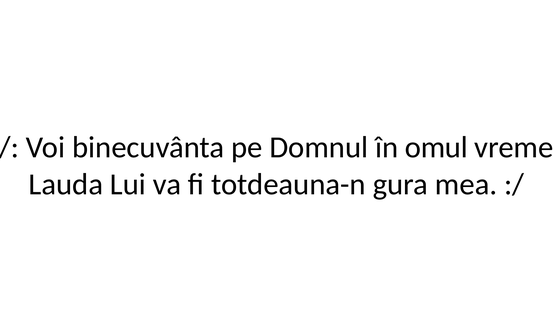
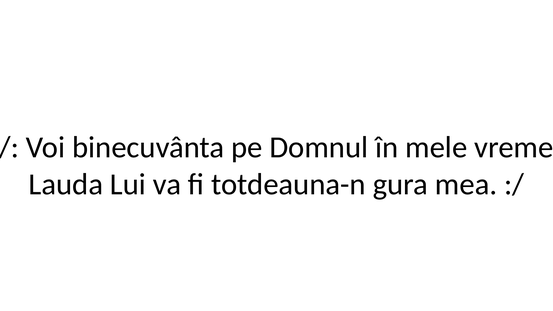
omul: omul -> mele (436, 148)
